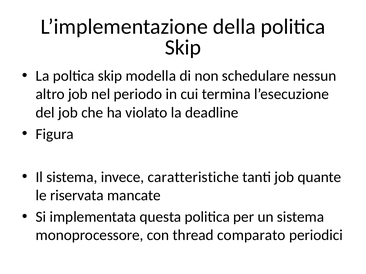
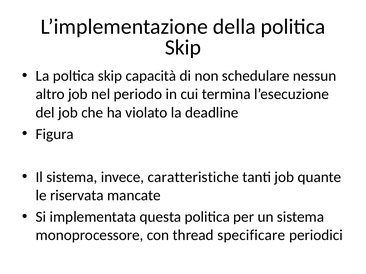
modella: modella -> capacità (151, 76)
comparato: comparato -> specificare (251, 236)
